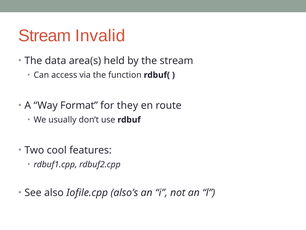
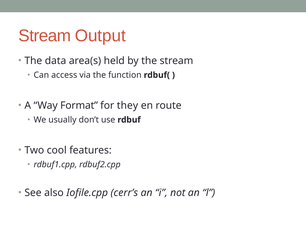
Invalid: Invalid -> Output (100, 36)
also’s: also’s -> cerr’s (124, 192)
